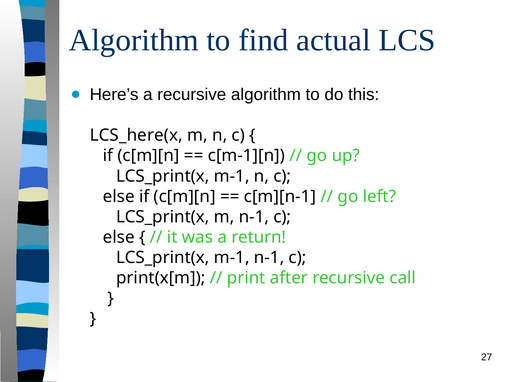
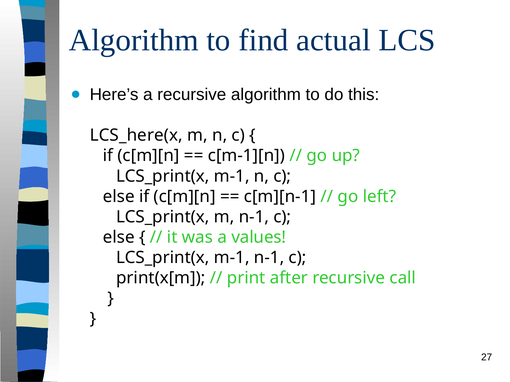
return: return -> values (259, 238)
